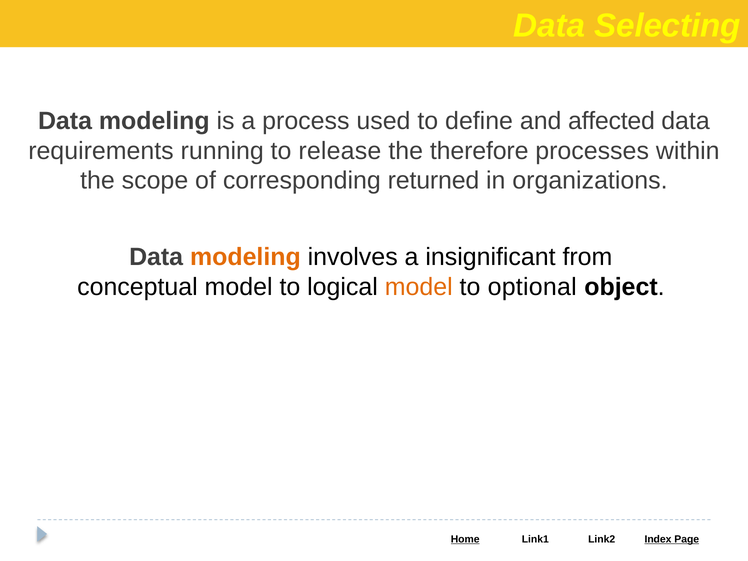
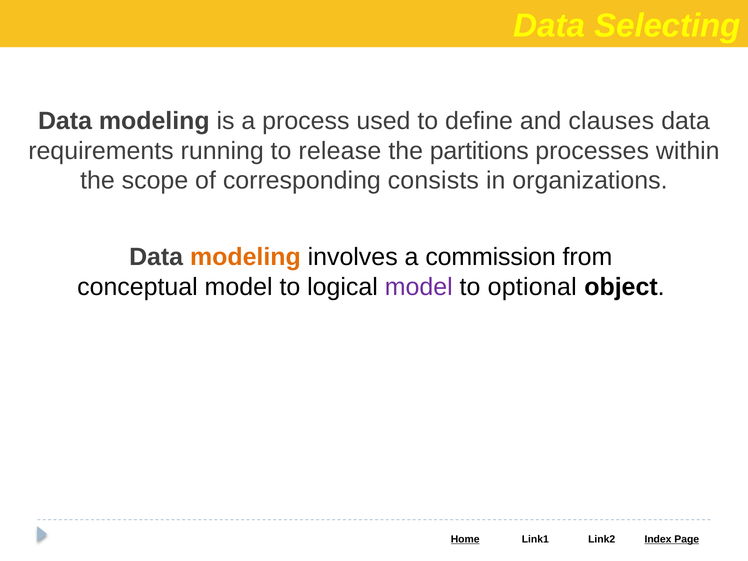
affected: affected -> clauses (611, 121)
therefore: therefore -> partitions (479, 151)
returned: returned -> consists (433, 181)
insignificant: insignificant -> commission (491, 257)
model colour: orange -> purple (419, 287)
